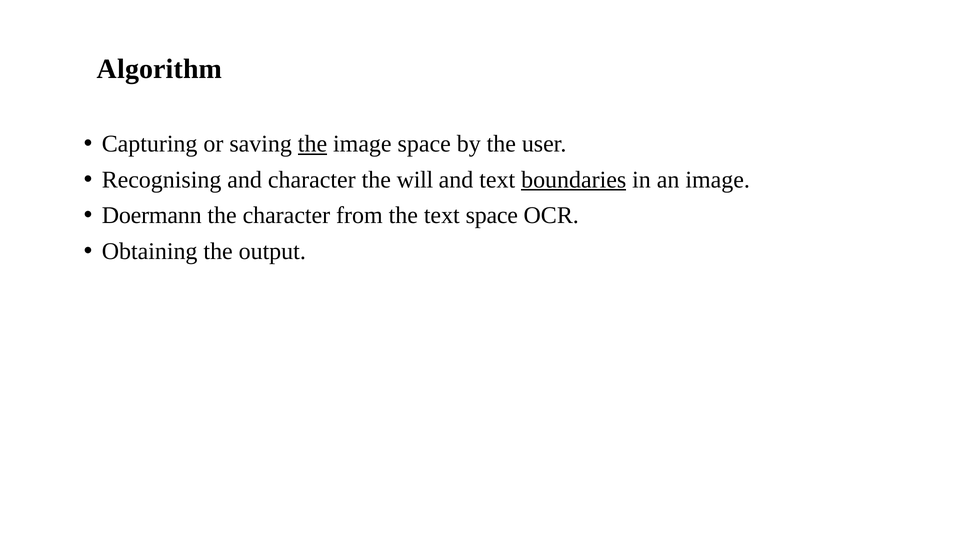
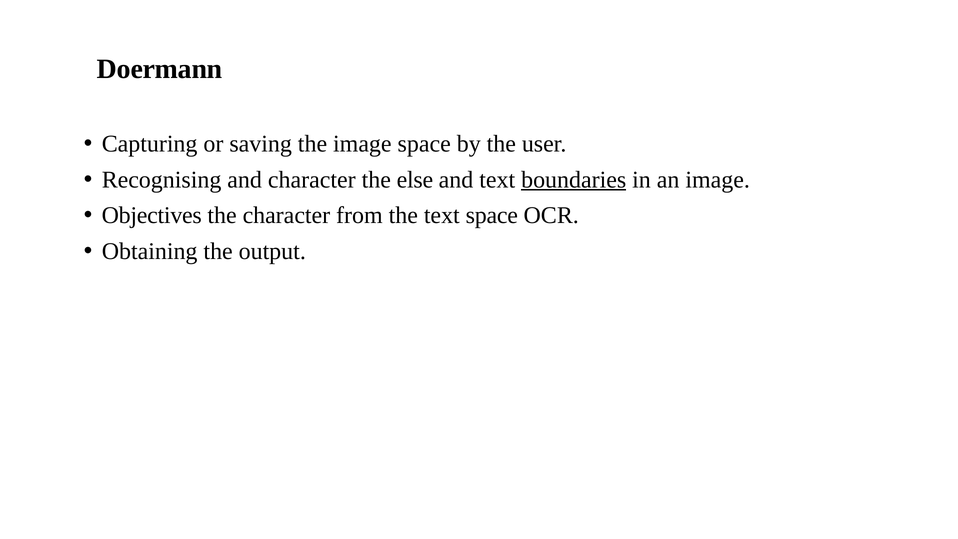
Algorithm: Algorithm -> Doermann (160, 69)
the underline: present -> none (312, 144)
will: will -> else (415, 180)
Doermann: Doermann -> Objectives (152, 215)
